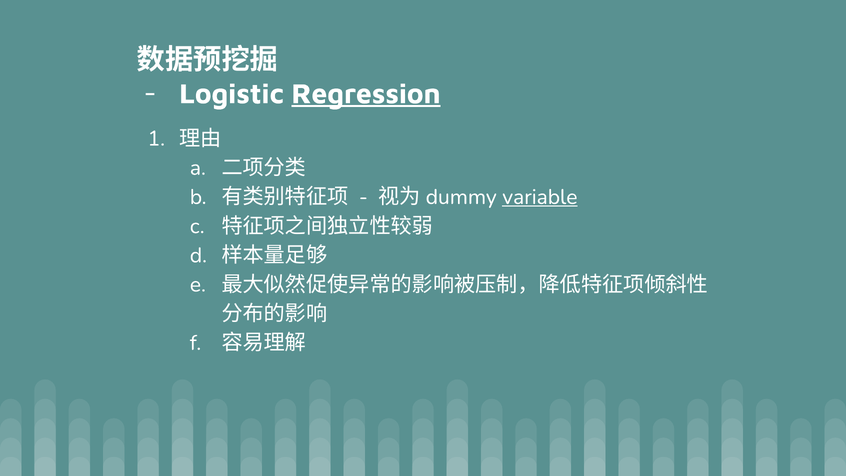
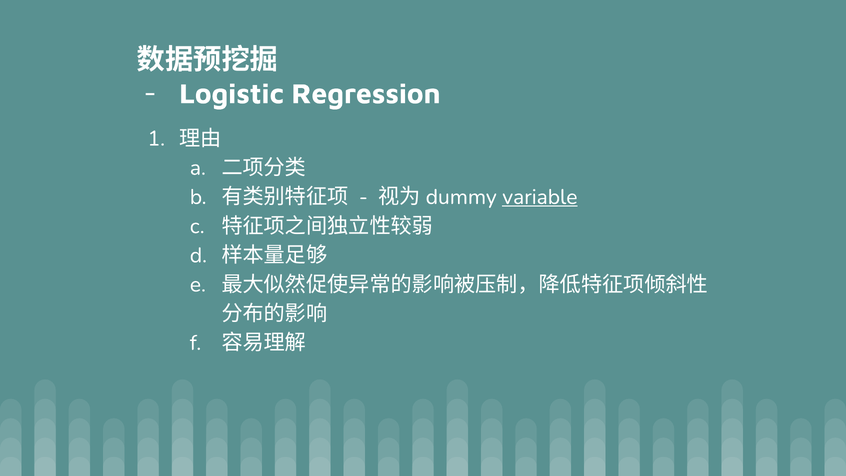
Regression underline: present -> none (366, 94)
